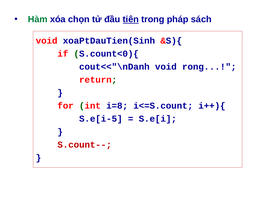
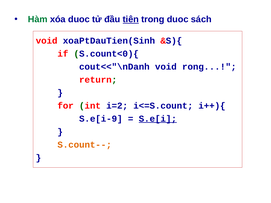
xóa chọn: chọn -> duoc (79, 19)
trong pháp: pháp -> duoc (178, 19)
i=8: i=8 -> i=2 (117, 106)
S.e[i-5: S.e[i-5 -> S.e[i-9 (101, 119)
S.e[i underline: none -> present (158, 119)
S.count-- colour: red -> orange (85, 145)
